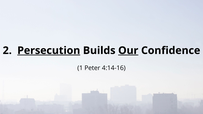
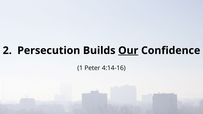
Persecution underline: present -> none (49, 51)
